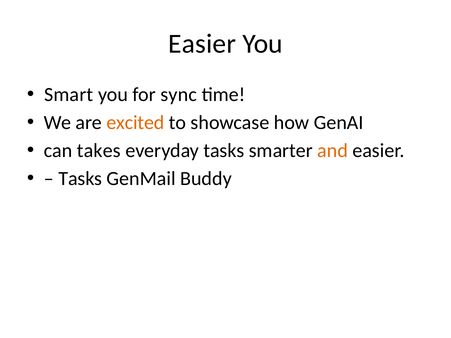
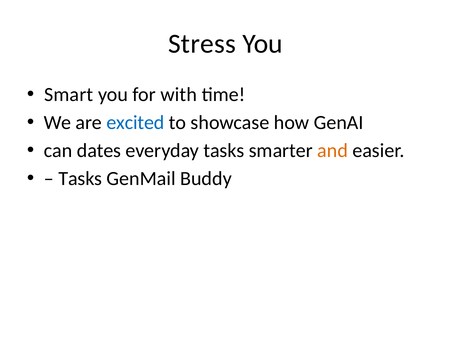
Easier: Easier -> Stress (202, 44)
sync: sync -> with (179, 95)
excited colour: orange -> blue (135, 123)
takes: takes -> dates (99, 151)
